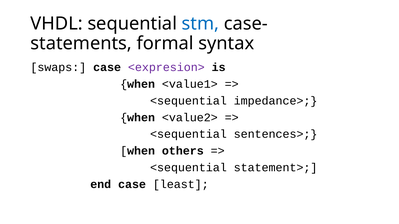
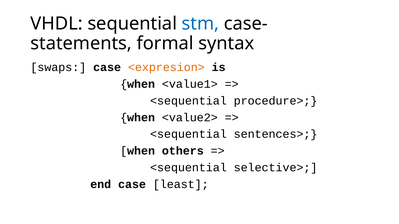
<expresion> colour: purple -> orange (166, 67)
impedance>: impedance> -> procedure> (276, 101)
statement>: statement> -> selective> (276, 168)
